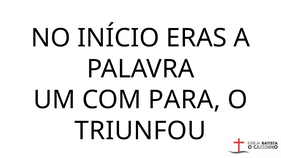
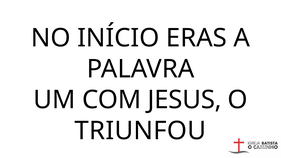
PARA: PARA -> JESUS (185, 100)
